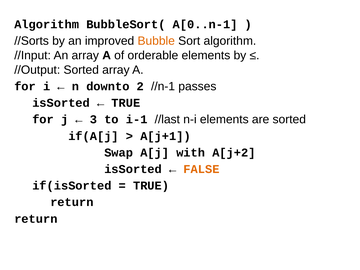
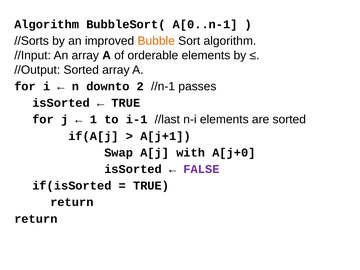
3: 3 -> 1 (93, 119)
A[j+2: A[j+2 -> A[j+0 (234, 153)
FALSE colour: orange -> purple (201, 169)
